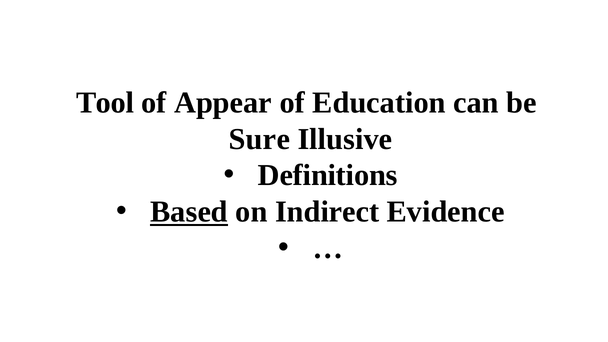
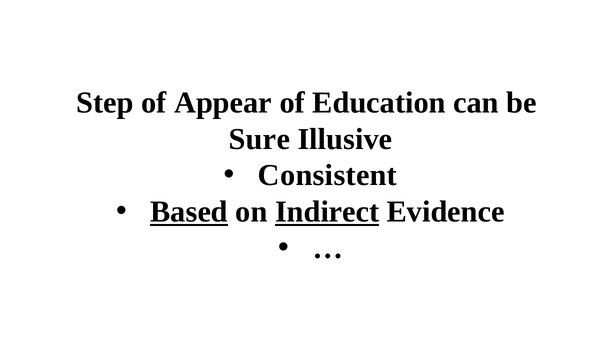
Tool: Tool -> Step (105, 102)
Definitions: Definitions -> Consistent (328, 175)
Indirect underline: none -> present (327, 212)
